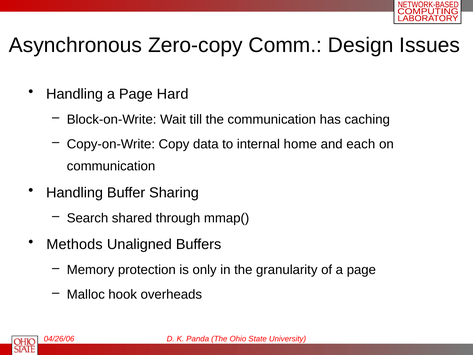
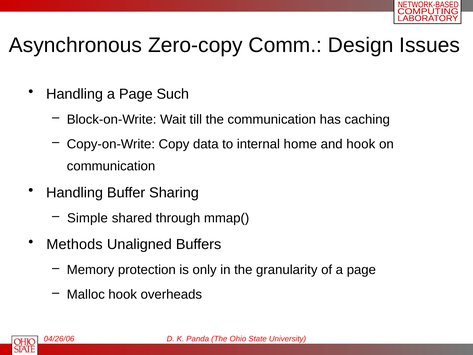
Hard: Hard -> Such (173, 94)
and each: each -> hook (361, 144)
Search: Search -> Simple (87, 218)
